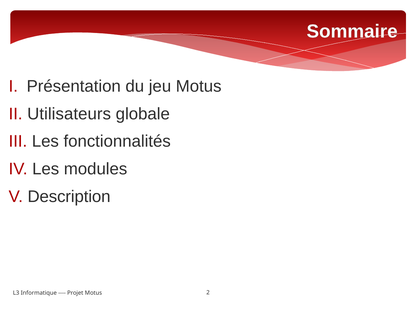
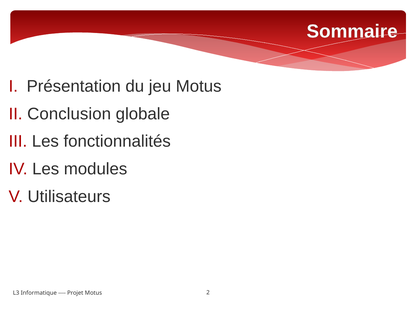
Utilisateurs: Utilisateurs -> Conclusion (69, 114)
Description: Description -> Utilisateurs (69, 197)
